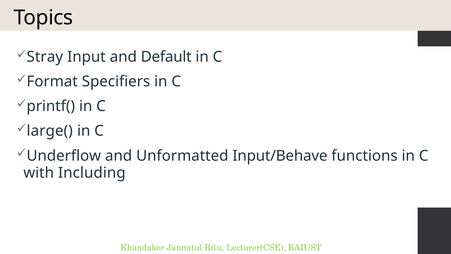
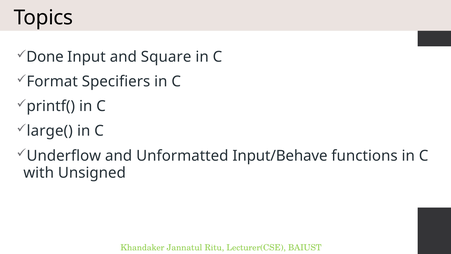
Stray: Stray -> Done (45, 57)
Default: Default -> Square (166, 57)
Including: Including -> Unsigned (92, 173)
